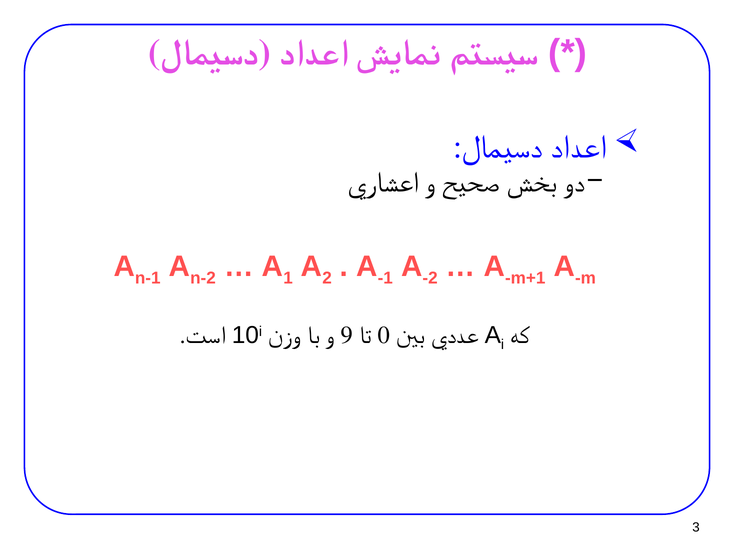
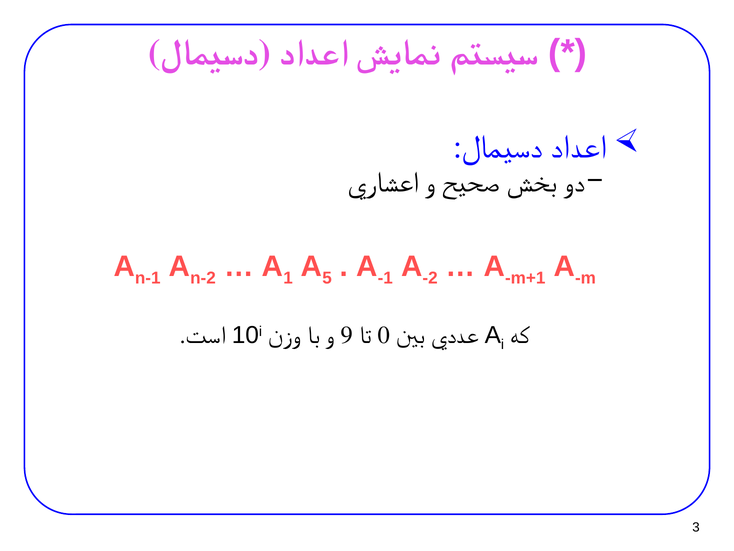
2: 2 -> 5 (327, 278)
